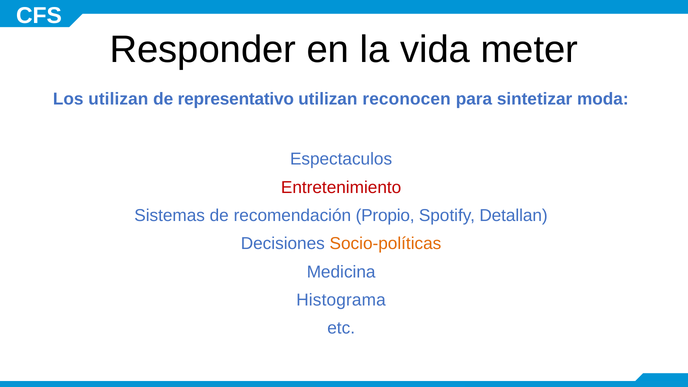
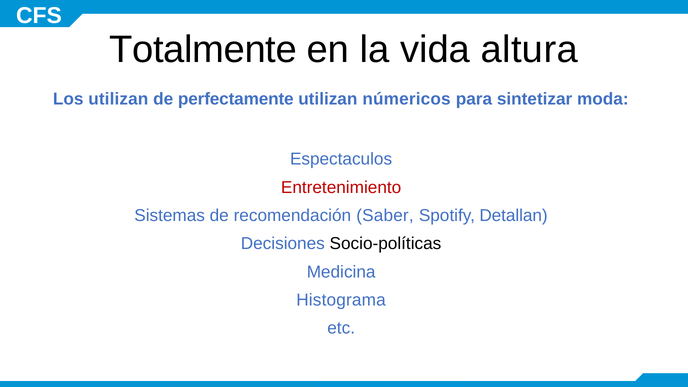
Responder: Responder -> Totalmente (203, 50)
meter: meter -> altura (529, 50)
representativo: representativo -> perfectamente (236, 99)
reconocen: reconocen -> númericos (407, 99)
Propio: Propio -> Saber (385, 216)
Socio-políticas colour: orange -> black (385, 244)
